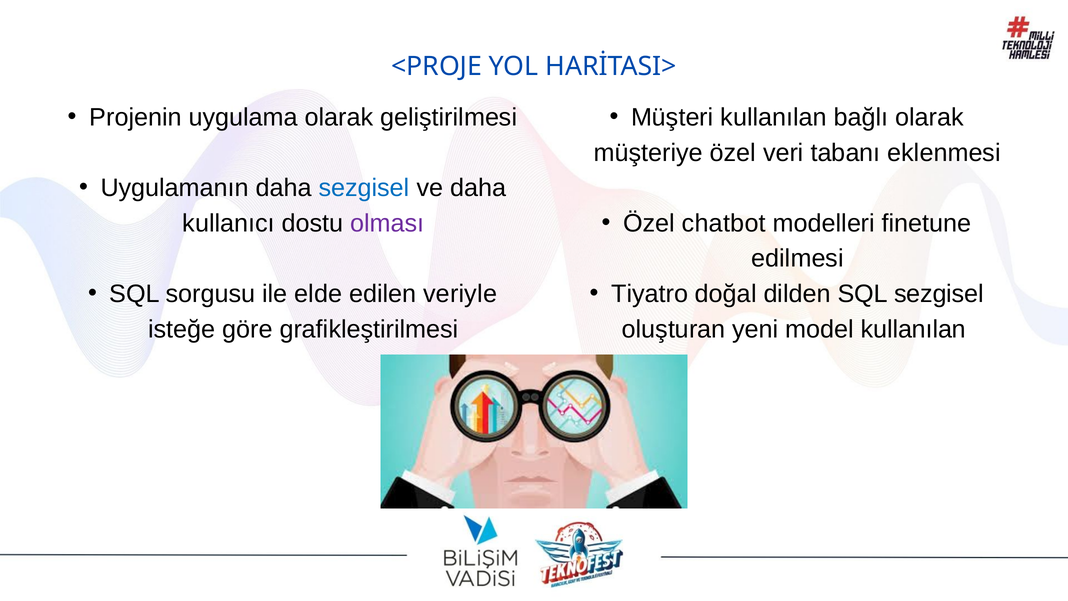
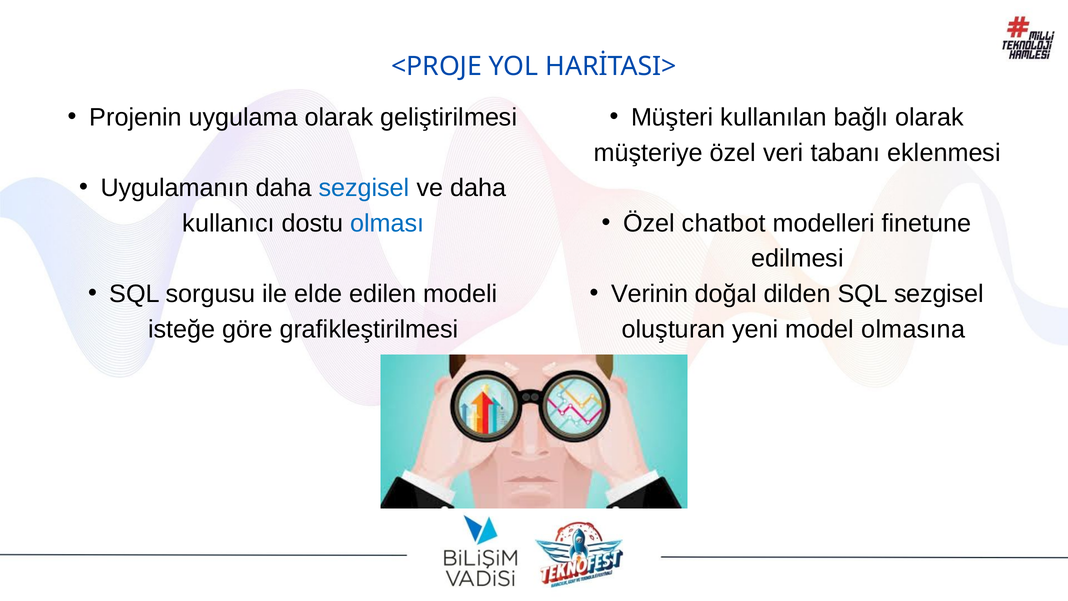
olması colour: purple -> blue (387, 223)
veriyle: veriyle -> modeli (460, 294)
Tiyatro: Tiyatro -> Verinin (650, 294)
model kullanılan: kullanılan -> olmasına (913, 329)
